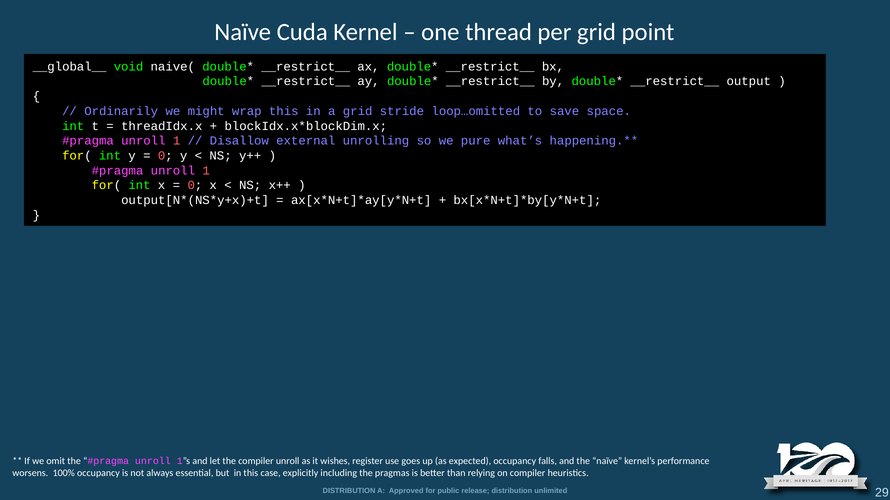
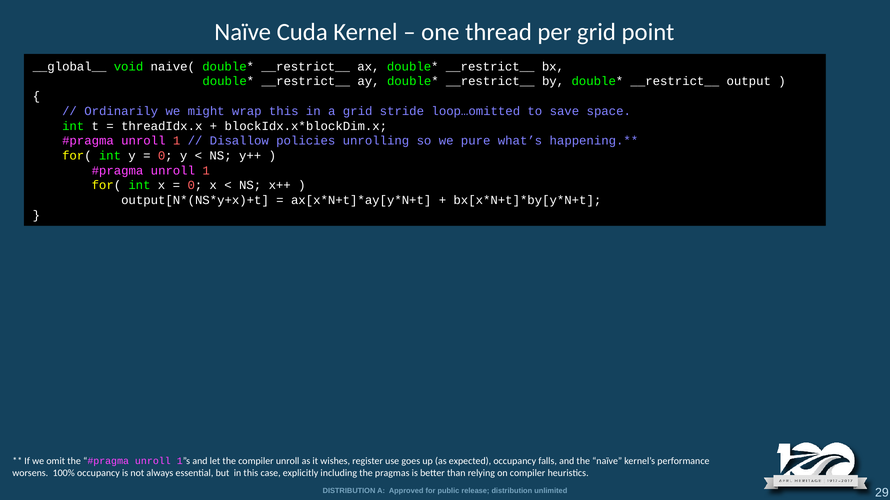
external: external -> policies (306, 141)
